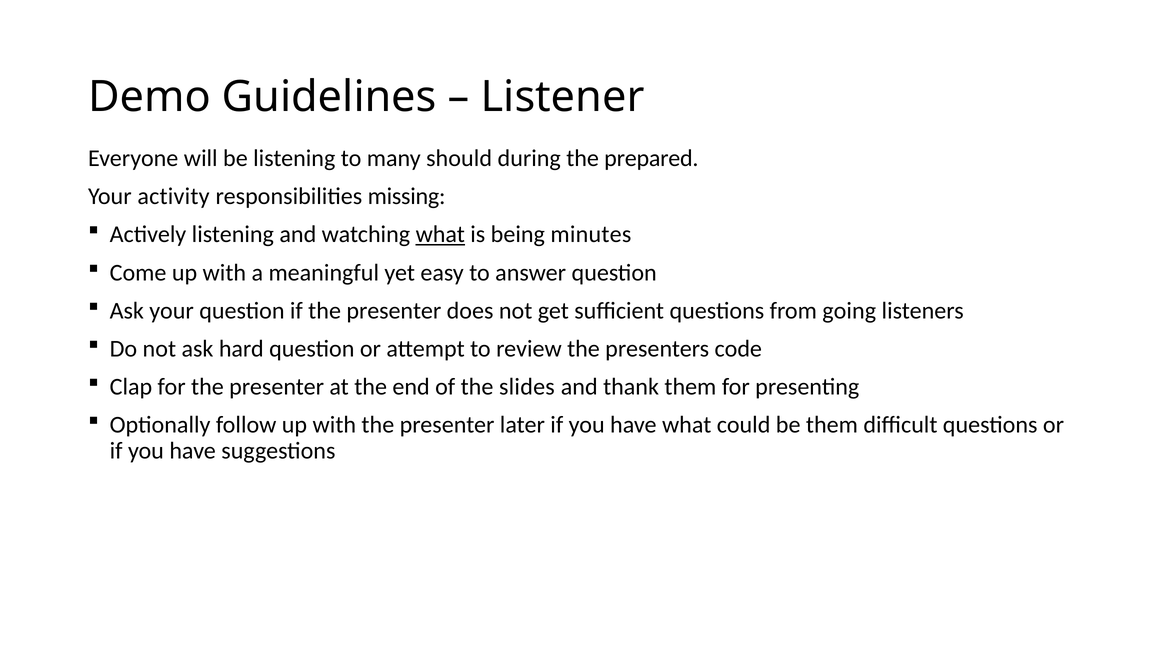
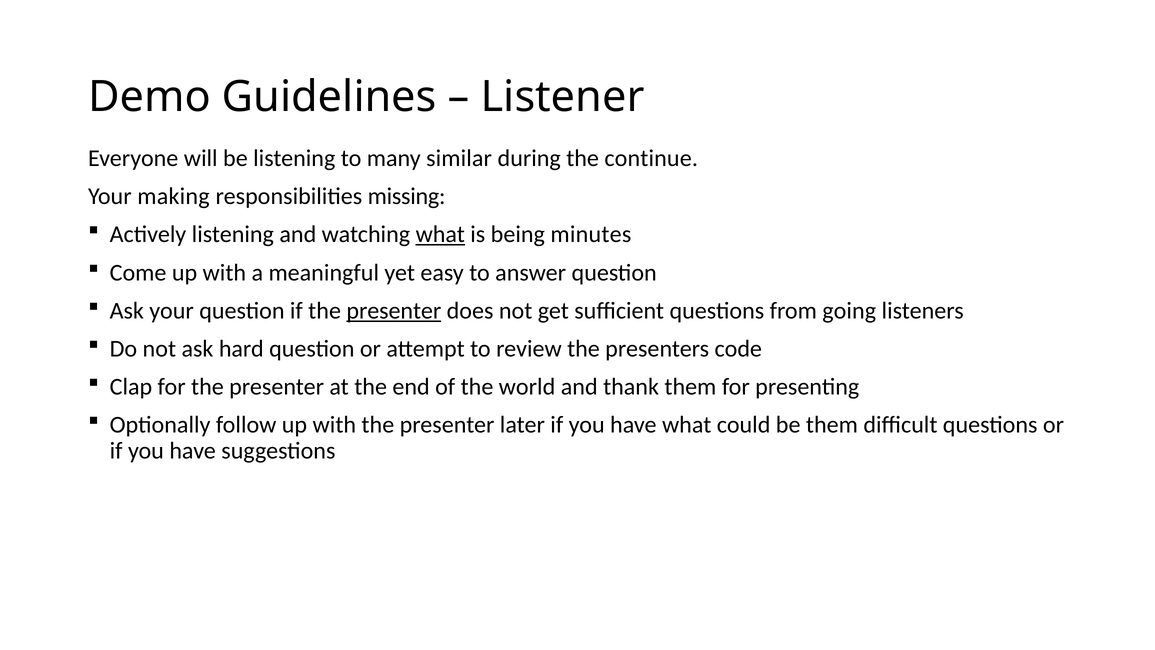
should: should -> similar (459, 158)
prepared: prepared -> continue (651, 158)
activity: activity -> making (174, 196)
presenter underline: none -> present (394, 311)
slides: slides -> world (527, 387)
